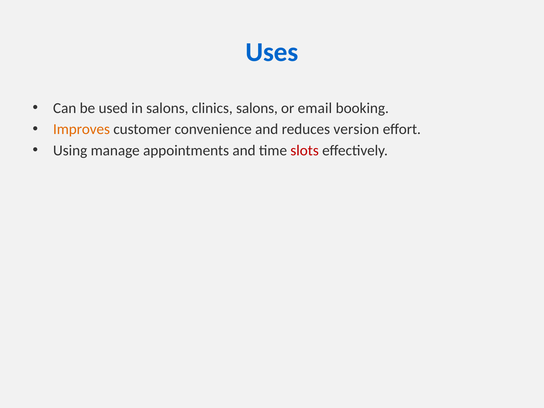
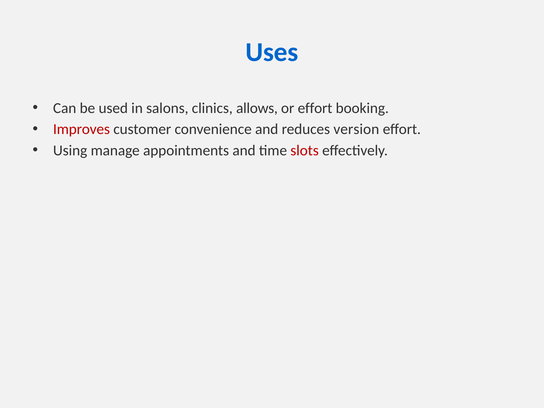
clinics salons: salons -> allows (257, 108)
or email: email -> effort (315, 108)
Improves colour: orange -> red (81, 129)
